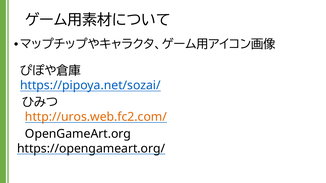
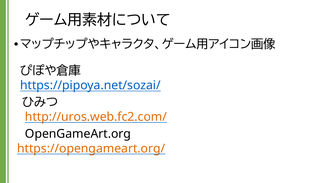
https://opengameart.org/ colour: black -> orange (91, 149)
